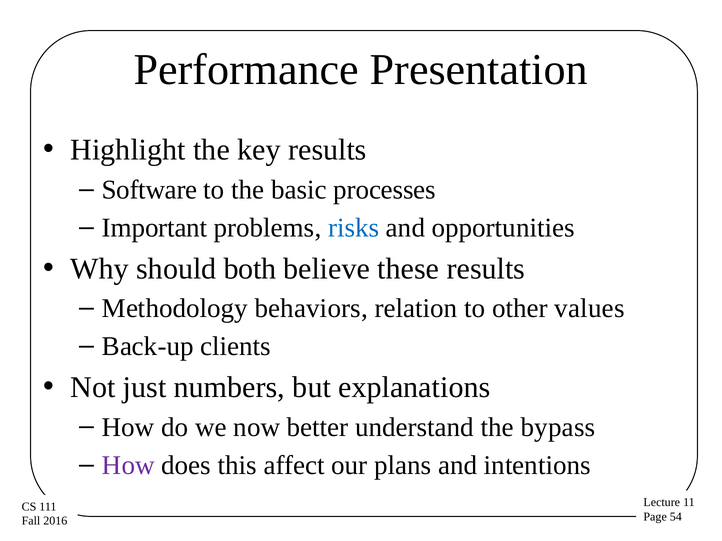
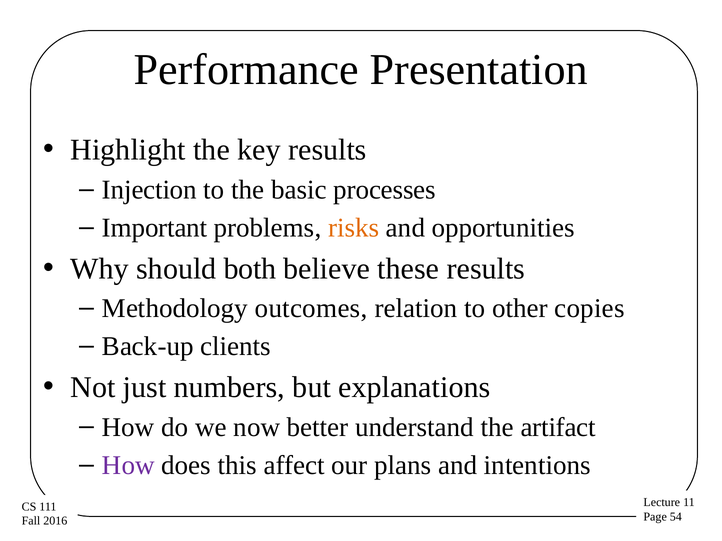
Software: Software -> Injection (149, 190)
risks colour: blue -> orange (354, 228)
behaviors: behaviors -> outcomes (311, 309)
values: values -> copies (590, 309)
bypass: bypass -> artifact (558, 427)
